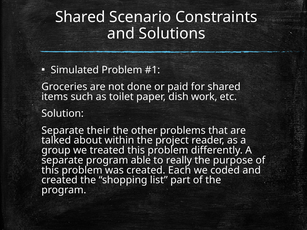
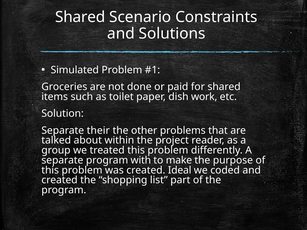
able: able -> with (141, 160)
really: really -> make (179, 160)
Each: Each -> Ideal (180, 170)
